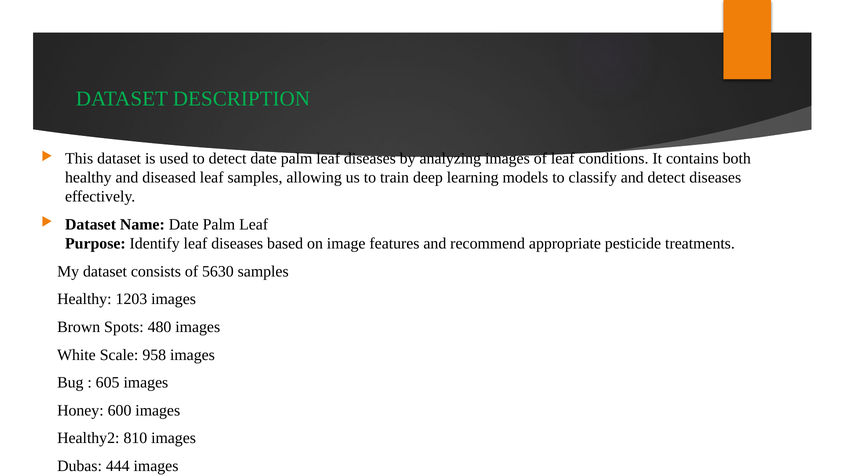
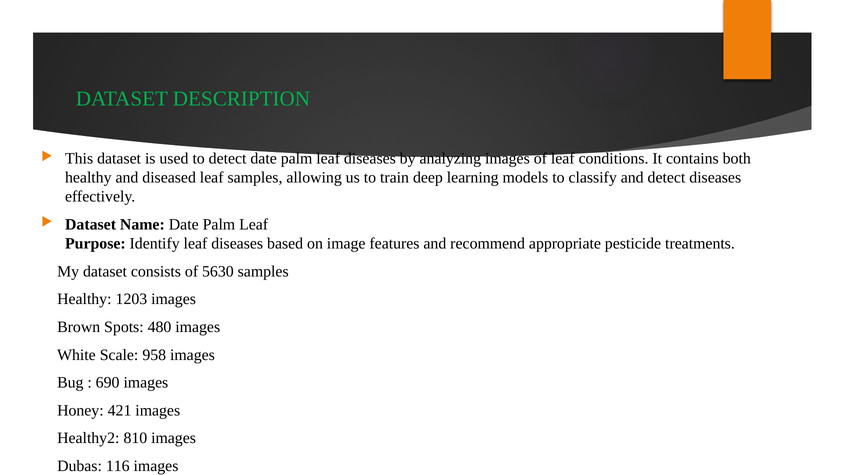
605: 605 -> 690 (108, 383)
600: 600 -> 421 (120, 411)
444: 444 -> 116 (118, 466)
